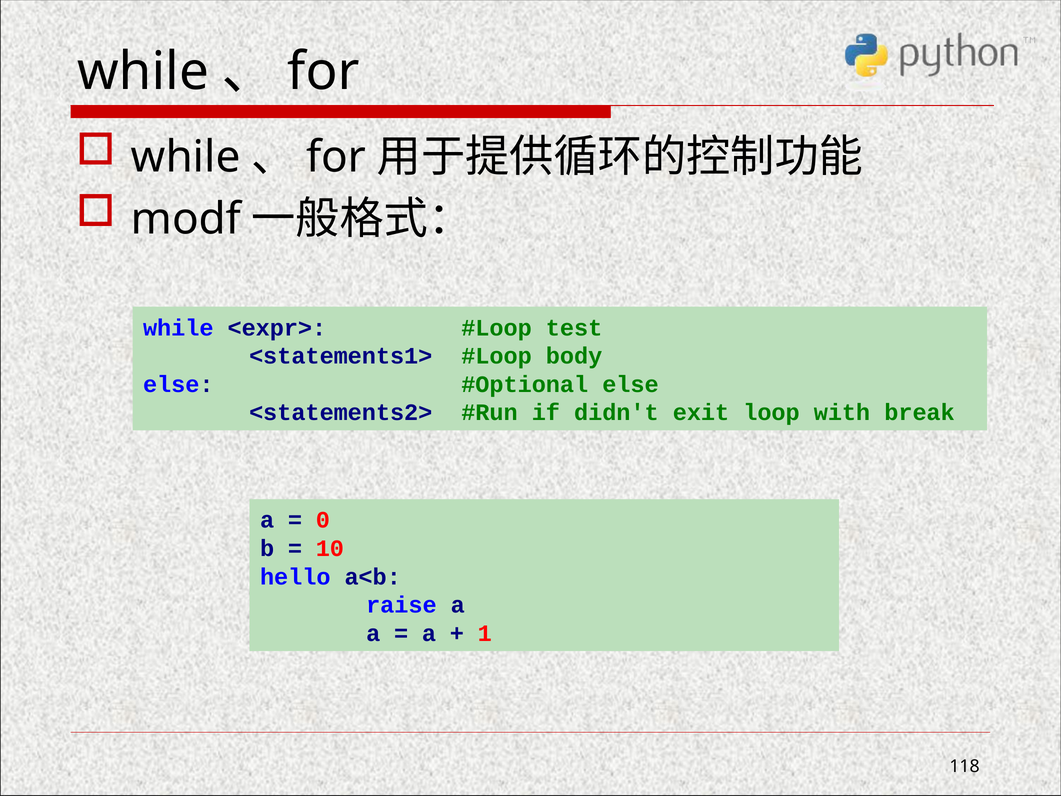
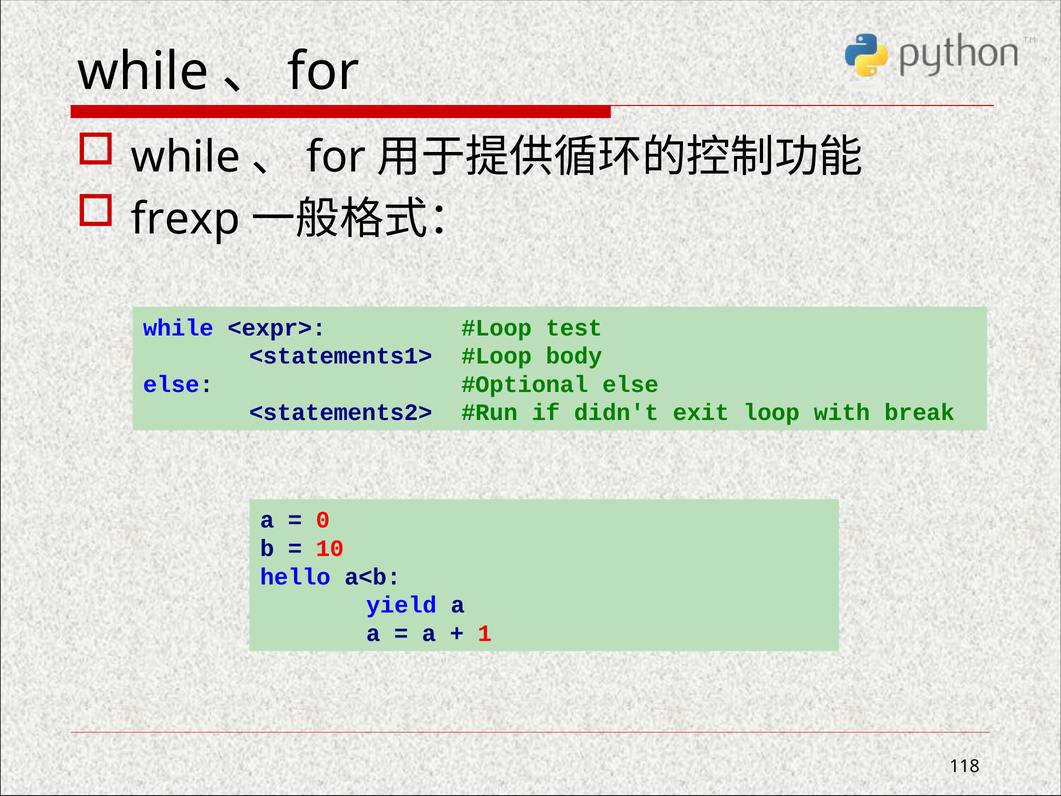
modf: modf -> frexp (186, 219)
raise: raise -> yield (401, 605)
